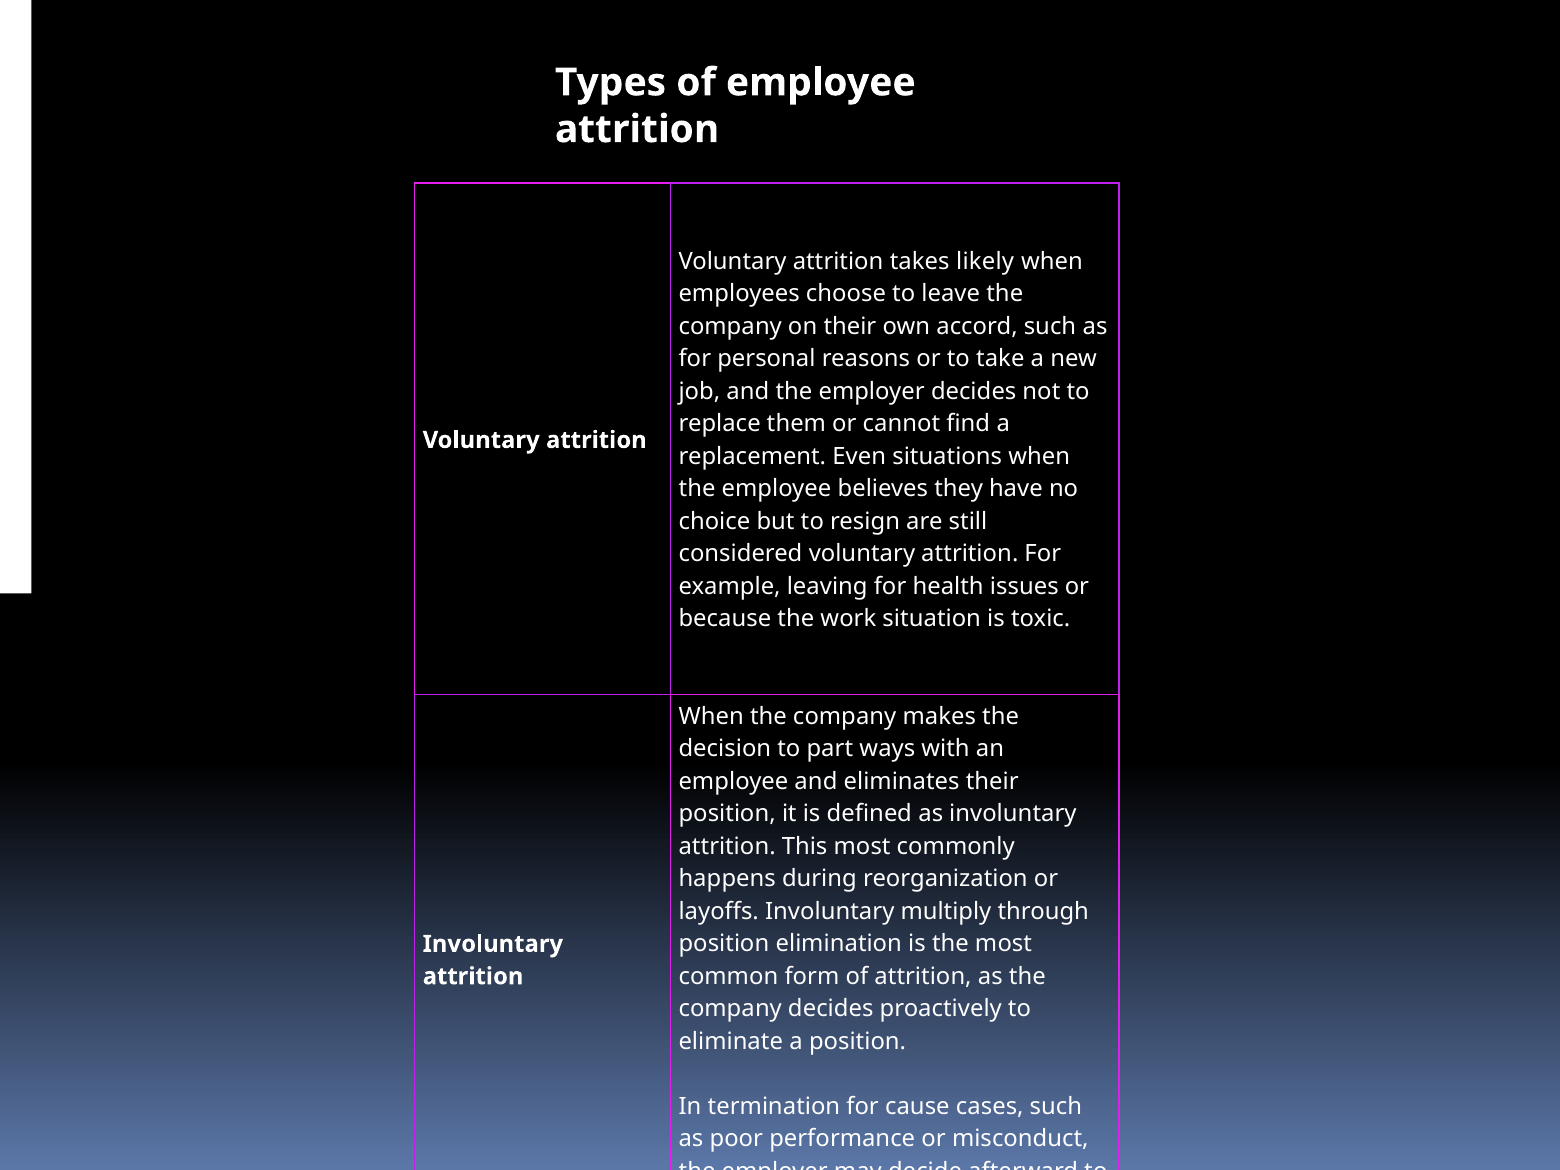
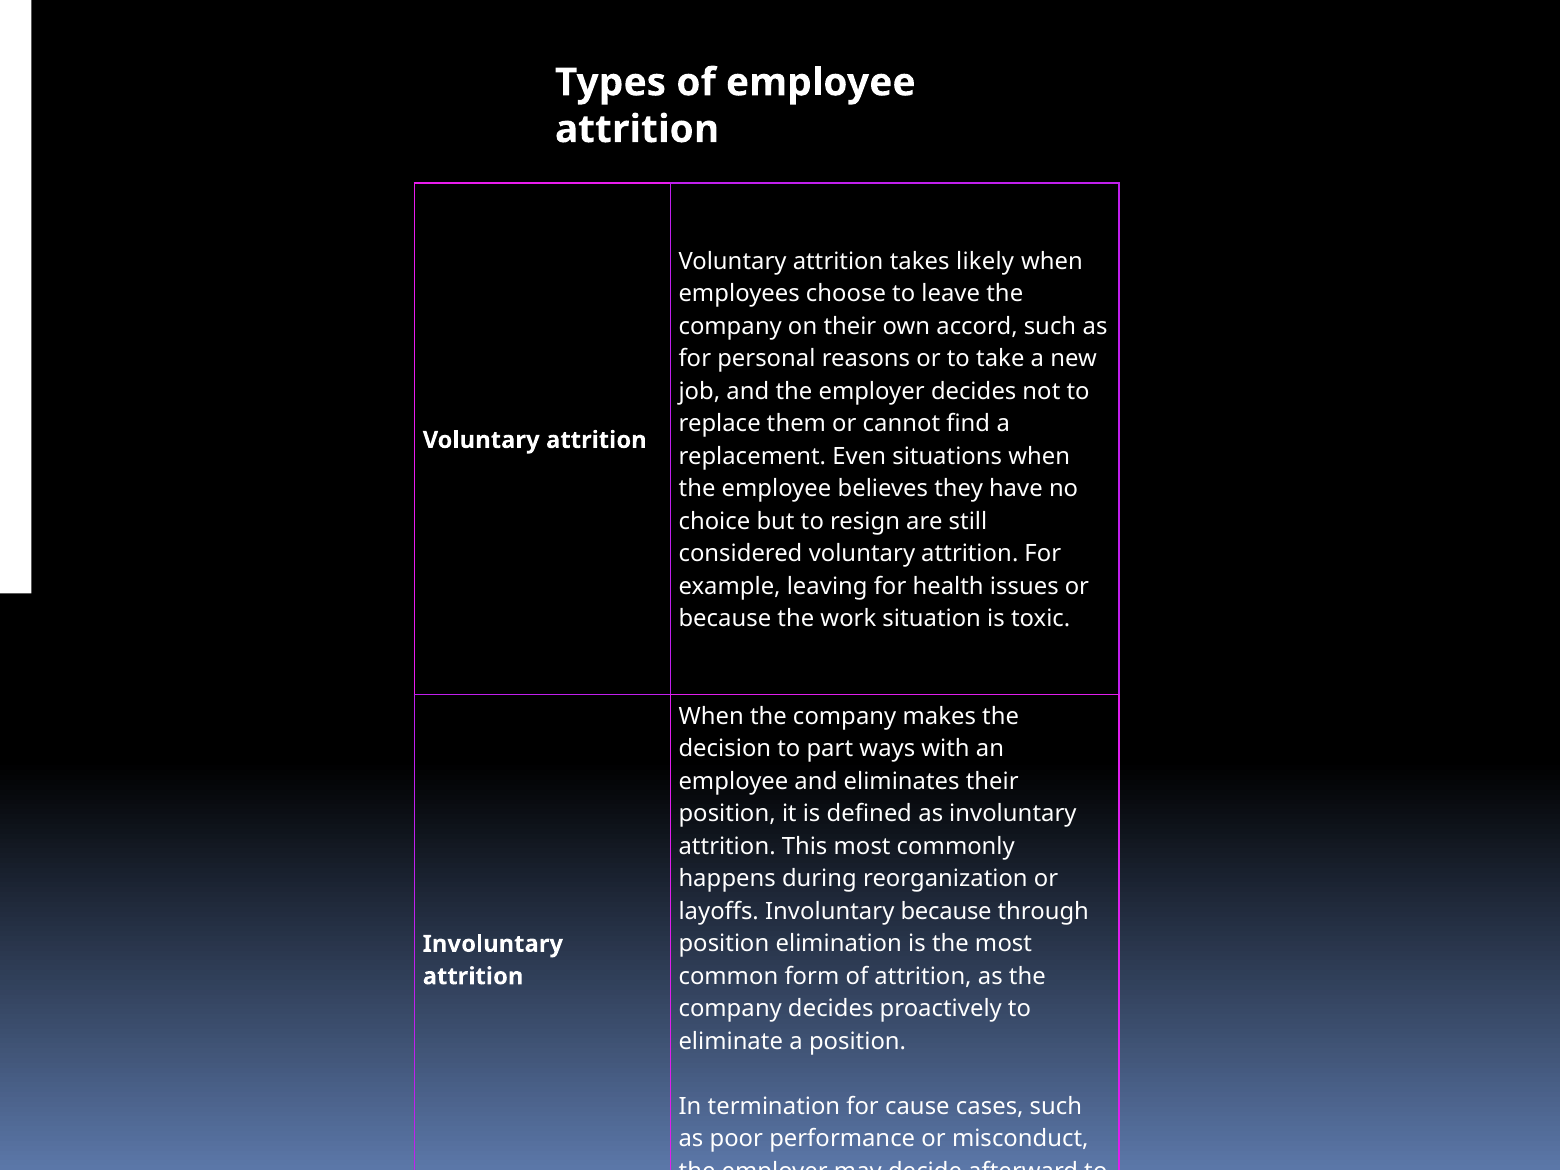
Involuntary multiply: multiply -> because (946, 911)
